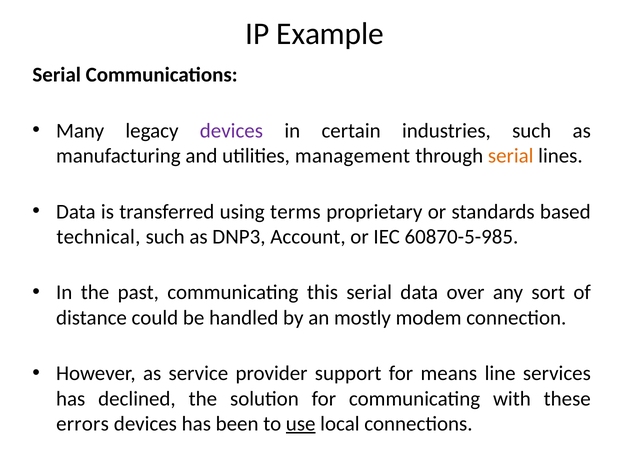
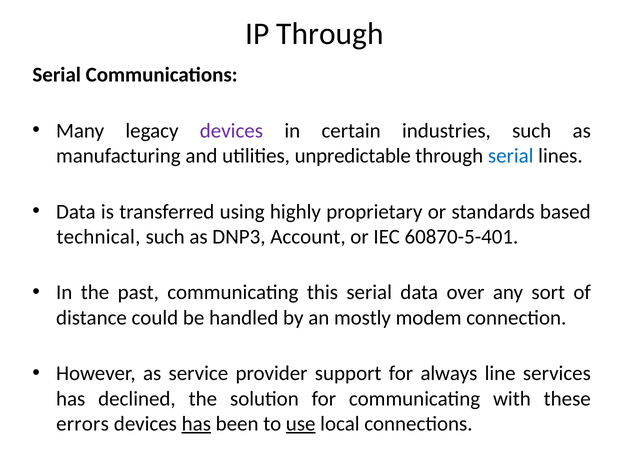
IP Example: Example -> Through (330, 34)
management: management -> unpredictable (353, 156)
serial colour: orange -> blue (511, 156)
terms: terms -> highly (295, 211)
60870-5-985: 60870-5-985 -> 60870-5-401 (462, 237)
means: means -> always (449, 373)
has underline: none -> present (196, 424)
